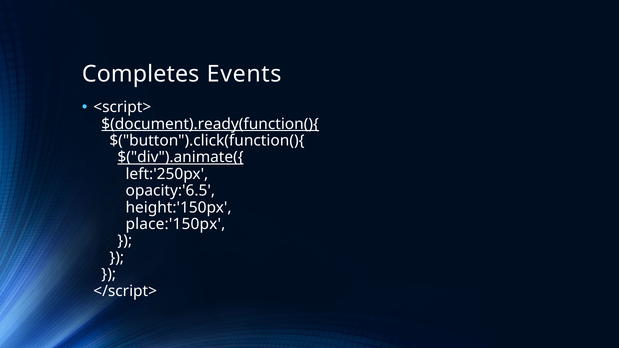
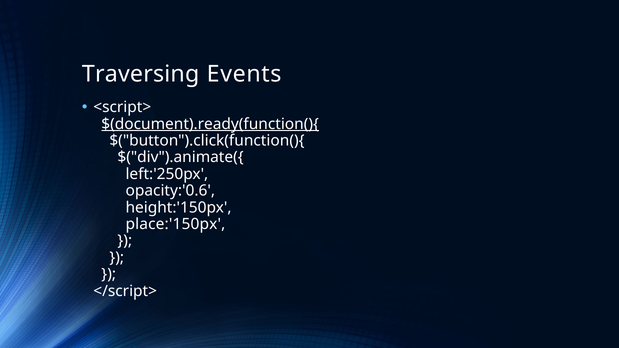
Completes: Completes -> Traversing (141, 74)
$("div").animate({ underline: present -> none (181, 157)
opacity:'6.5: opacity:'6.5 -> opacity:'0.6 (170, 191)
